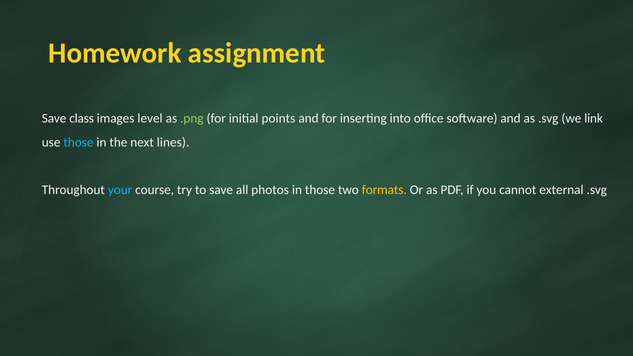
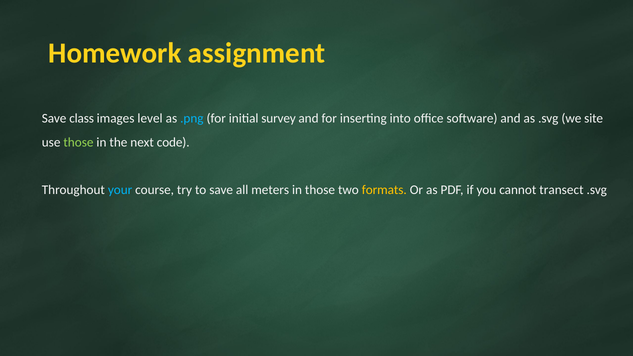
.png colour: light green -> light blue (192, 119)
points: points -> survey (279, 119)
link: link -> site (594, 119)
those colour: light blue -> light green (78, 142)
lines: lines -> code (173, 142)
photos: photos -> meters (270, 190)
external: external -> transect (561, 190)
